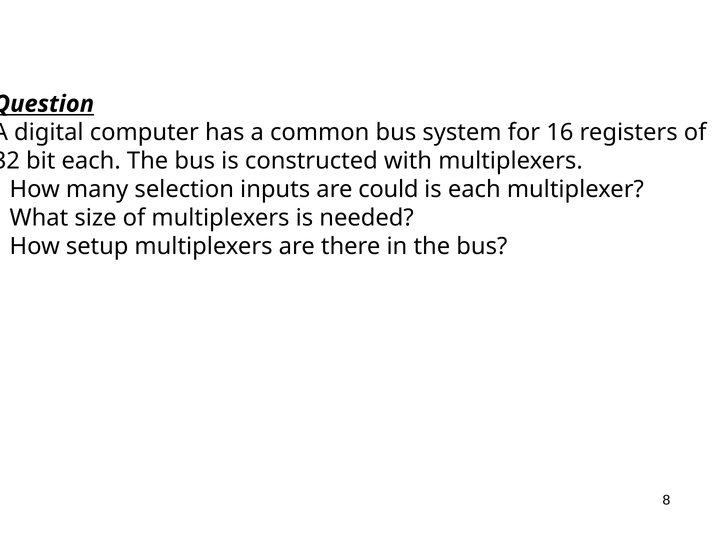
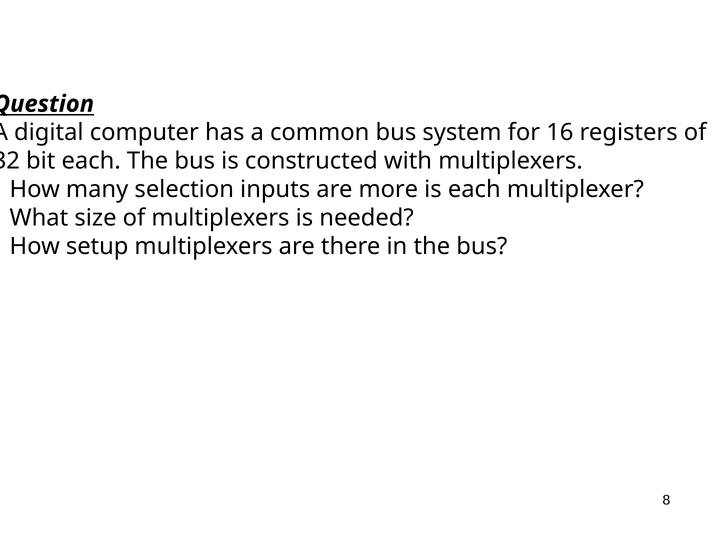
could: could -> more (388, 189)
